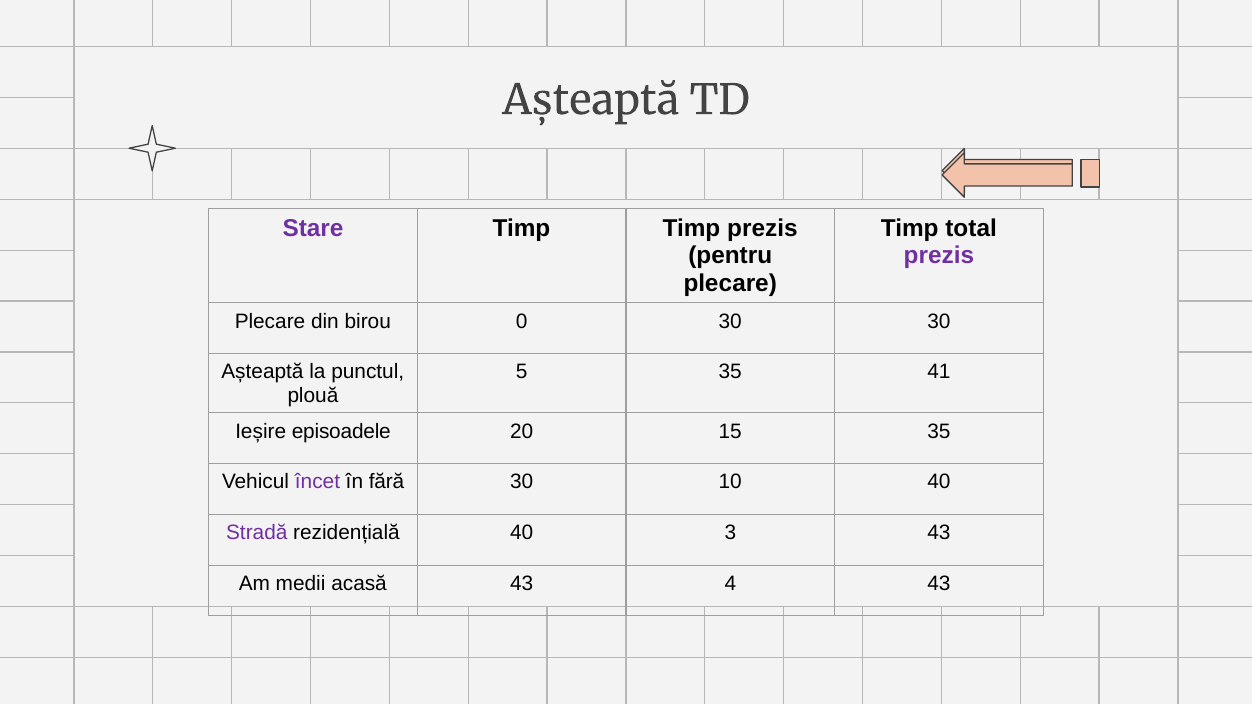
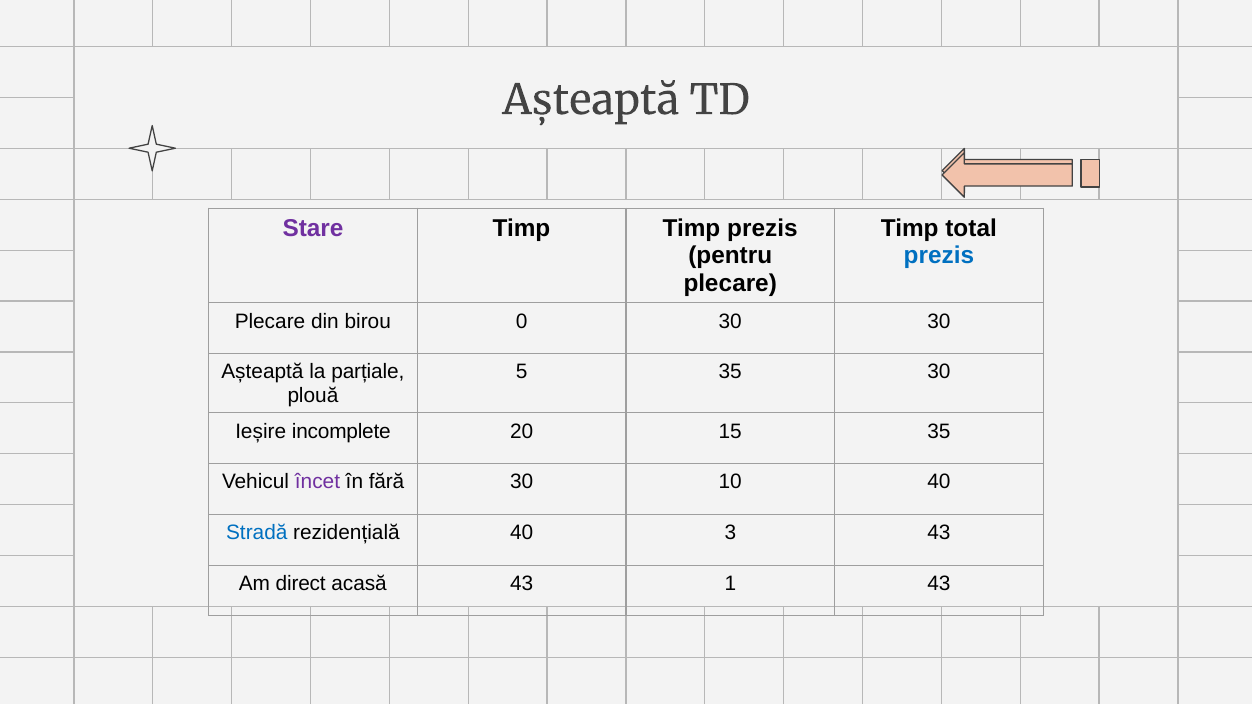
prezis colour: purple -> blue (939, 256)
punctul: punctul -> parțiale (368, 372)
35 41: 41 -> 30 (939, 372)
episoadele: episoadele -> incomplete (341, 431)
Stradă colour: purple -> blue (257, 533)
medii: medii -> direct (301, 584)
4: 4 -> 1 (730, 584)
